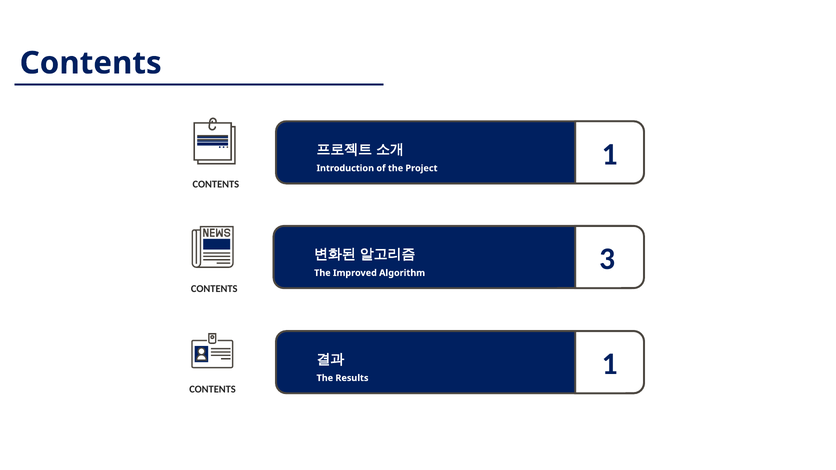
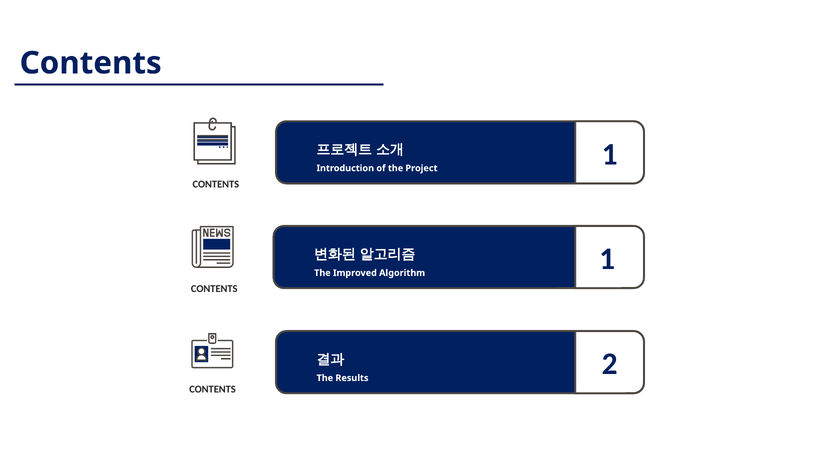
Algorithm 3: 3 -> 1 (607, 259)
Results 1: 1 -> 2 (610, 364)
